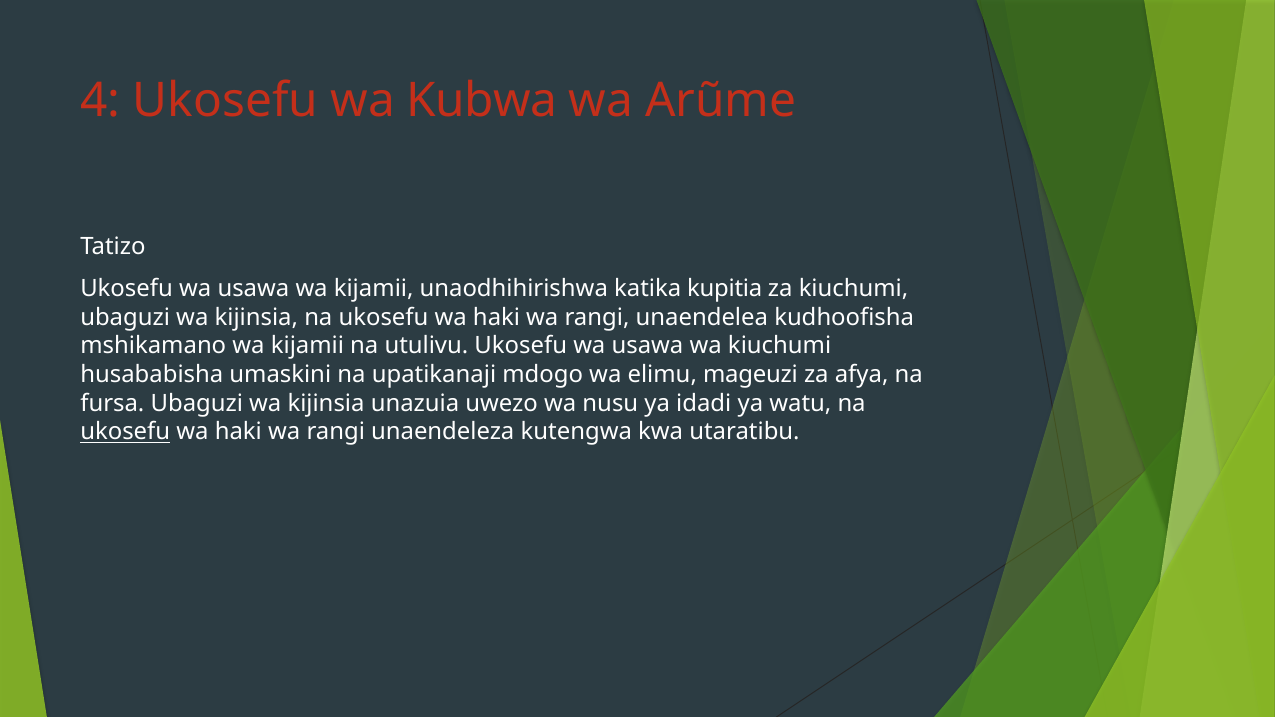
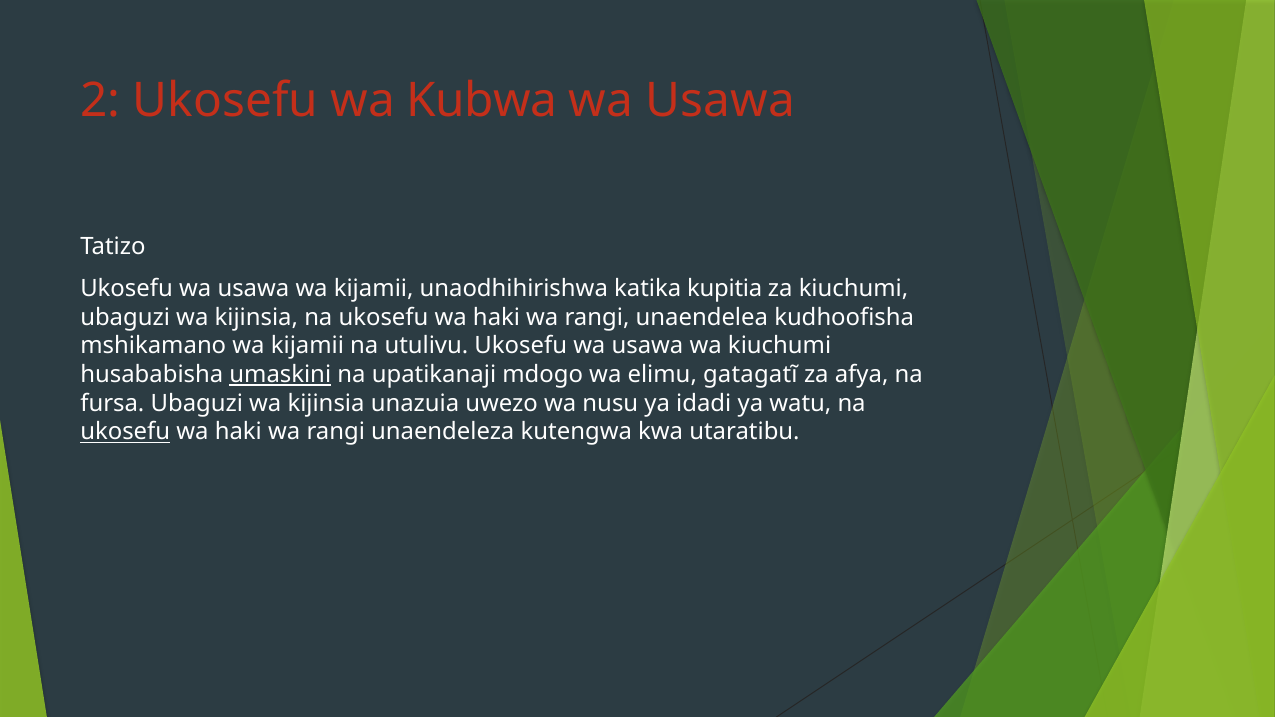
4: 4 -> 2 (100, 101)
Arũme: Arũme -> Usawa (721, 101)
umaskini underline: none -> present (280, 375)
mageuzi: mageuzi -> gatagatĩ (750, 375)
